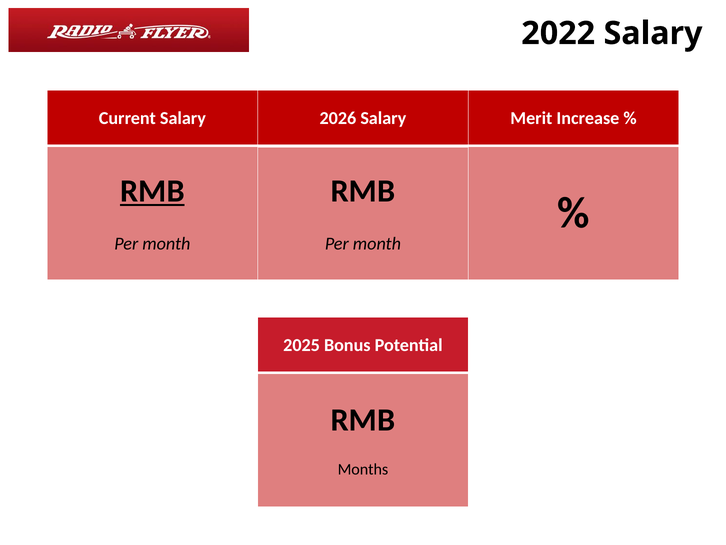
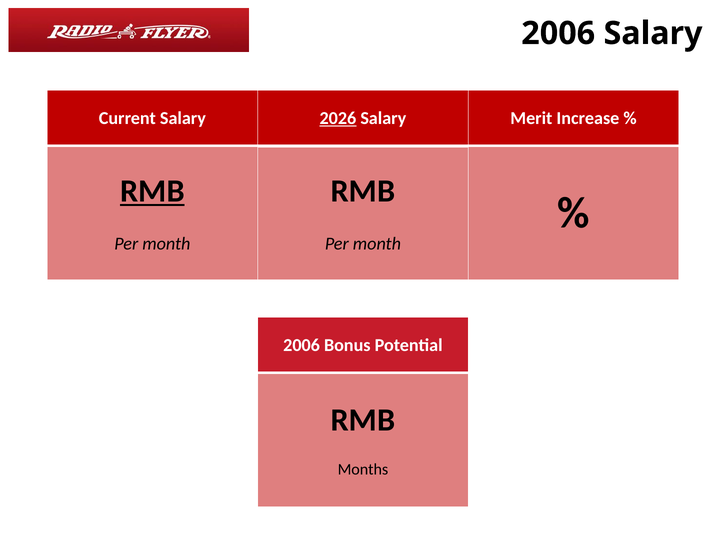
2022: 2022 -> 2006 (558, 33)
2026 underline: none -> present (338, 118)
2025: 2025 -> 2006 (302, 345)
